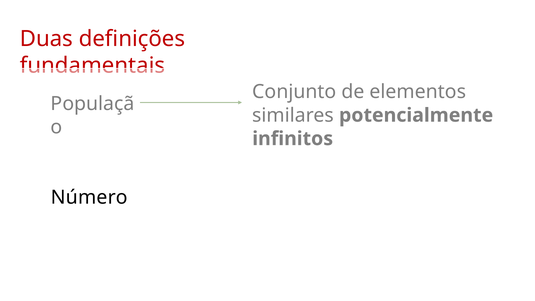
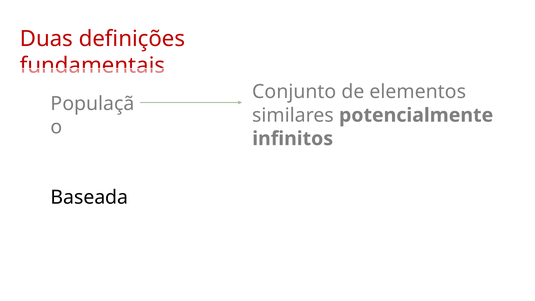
Número: Número -> Baseada (89, 197)
